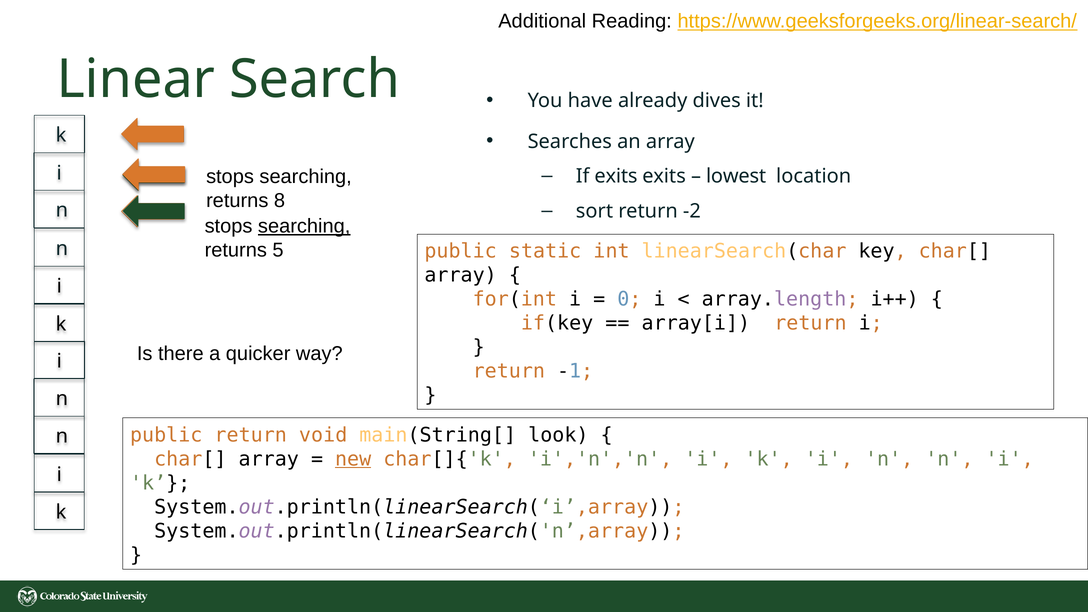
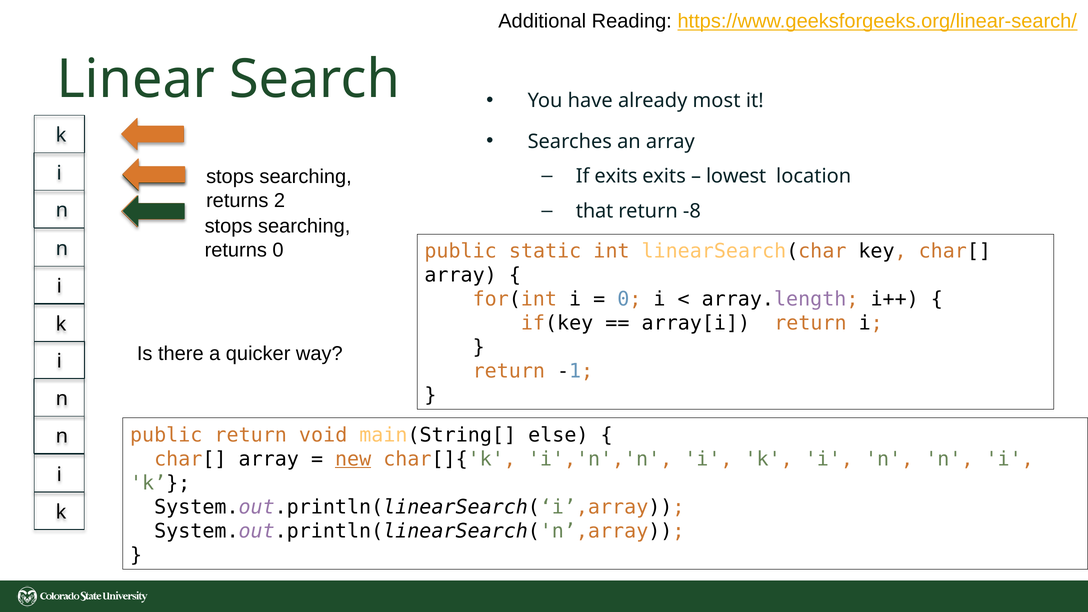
dives: dives -> most (717, 101)
8: 8 -> 2 (280, 201)
sort: sort -> that (595, 211)
-2: -2 -> -8 (692, 211)
searching underline: present -> none (304, 226)
returns 5: 5 -> 0 (278, 250)
look: look -> else (558, 435)
